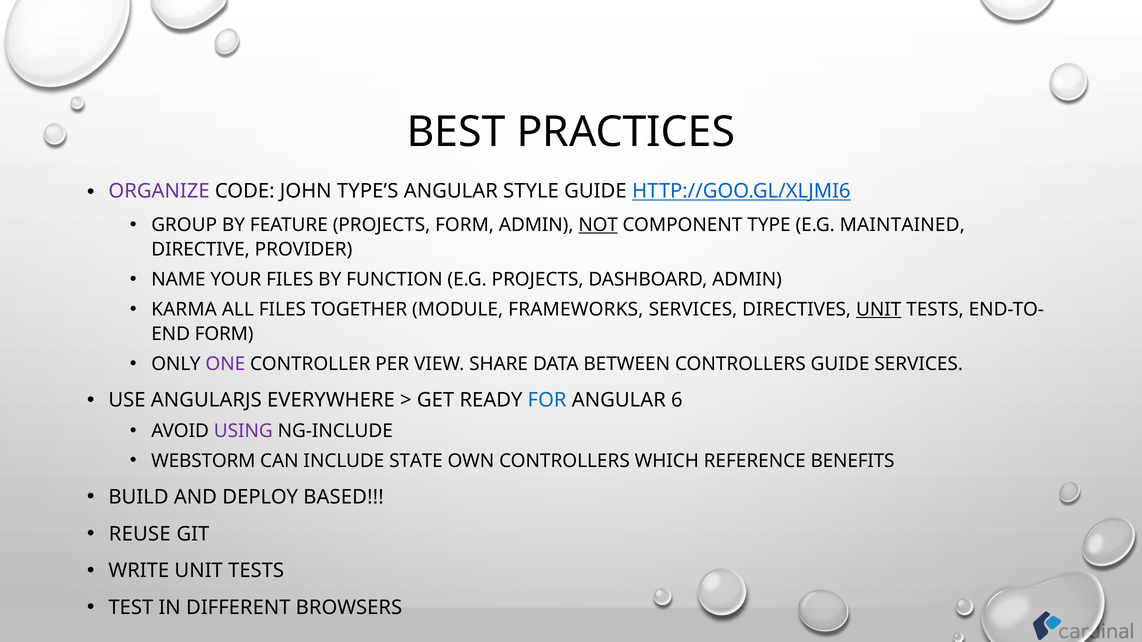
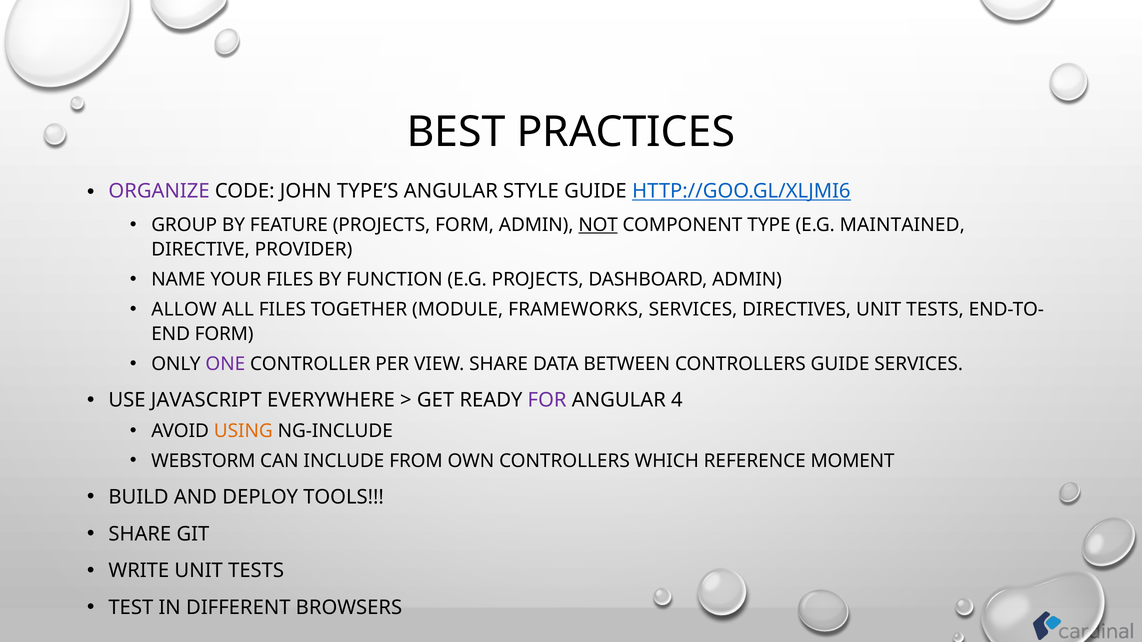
KARMA: KARMA -> ALLOW (184, 310)
UNIT underline: present -> none (879, 310)
ANGULARJS: ANGULARJS -> JAVASCRIPT (206, 401)
FOR colour: blue -> purple (547, 401)
6: 6 -> 4 (677, 401)
USING colour: purple -> orange (243, 431)
STATE: STATE -> FROM (416, 461)
BENEFITS: BENEFITS -> MOMENT (853, 461)
BASED: BASED -> TOOLS (344, 497)
REUSE: REUSE -> SHARE (140, 534)
